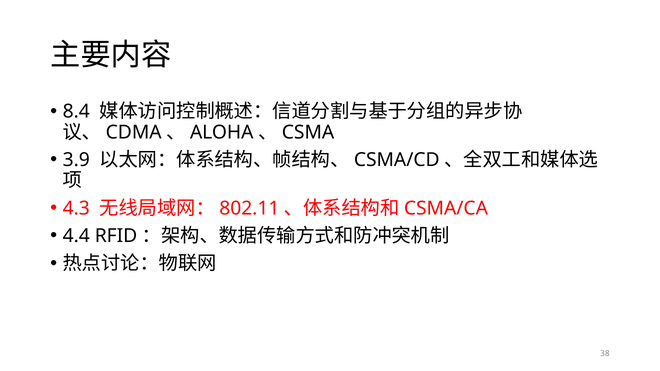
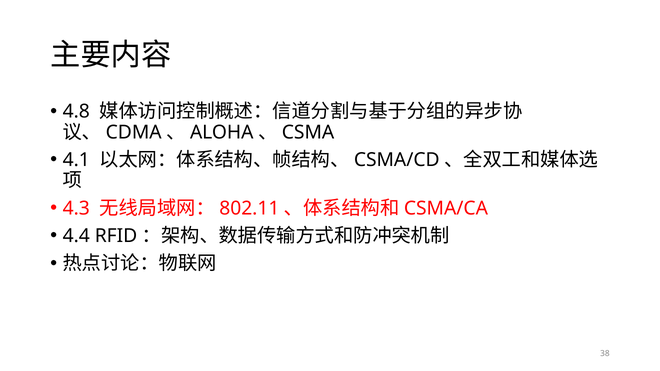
8.4: 8.4 -> 4.8 (76, 112)
3.9: 3.9 -> 4.1 (76, 160)
